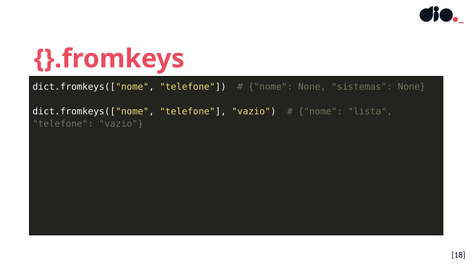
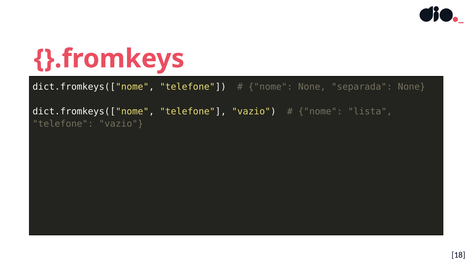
sistemas: sistemas -> separada (362, 87)
